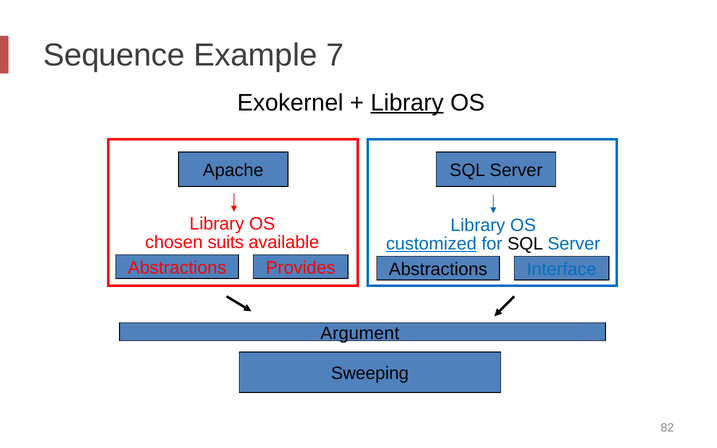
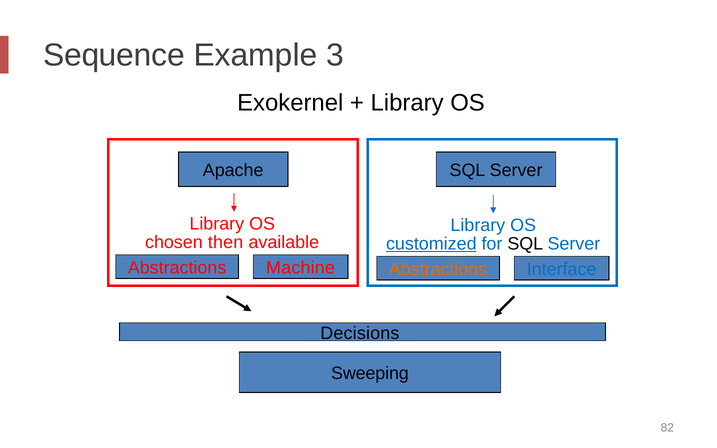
7: 7 -> 3 (335, 55)
Library underline: present -> none (407, 103)
suits: suits -> then (226, 242)
Provides: Provides -> Machine (301, 268)
Abstractions colour: black -> orange (438, 270)
Argument: Argument -> Decisions (360, 333)
